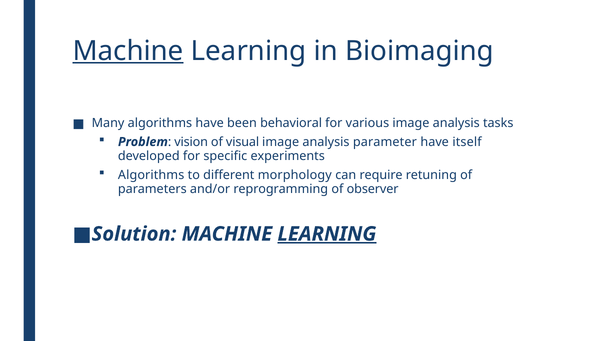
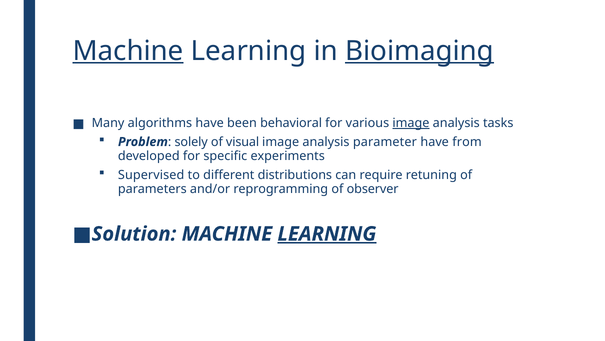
Bioimaging underline: none -> present (420, 51)
image underline: none -> present (411, 123)
vision: vision -> solely (191, 142)
itself: itself -> from (467, 142)
Algorithms: Algorithms -> Supervised (151, 174)
morphology: morphology -> distributions (295, 174)
